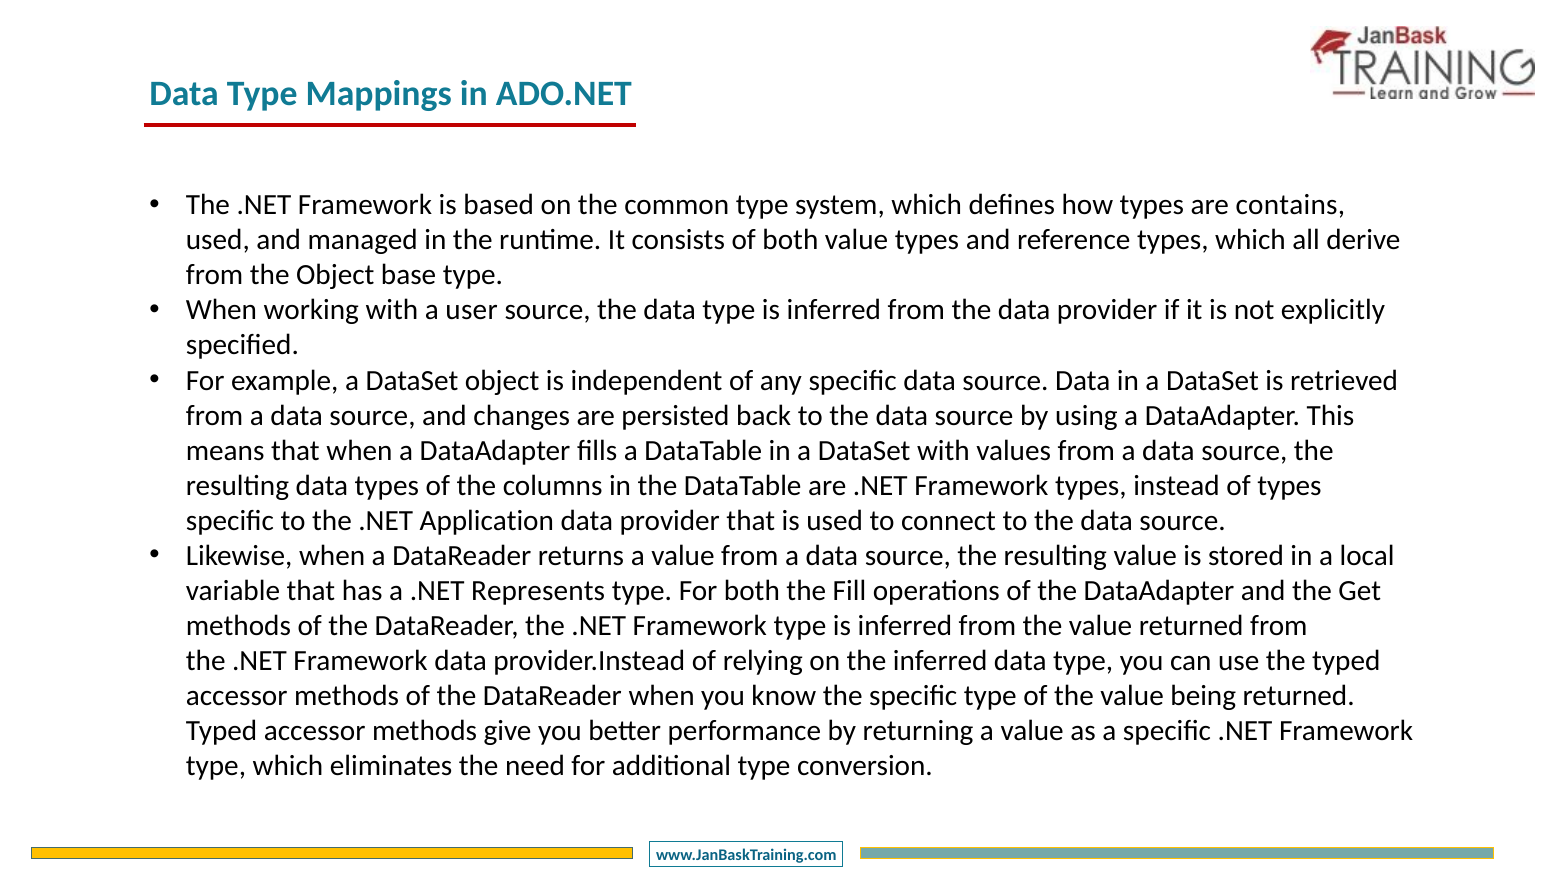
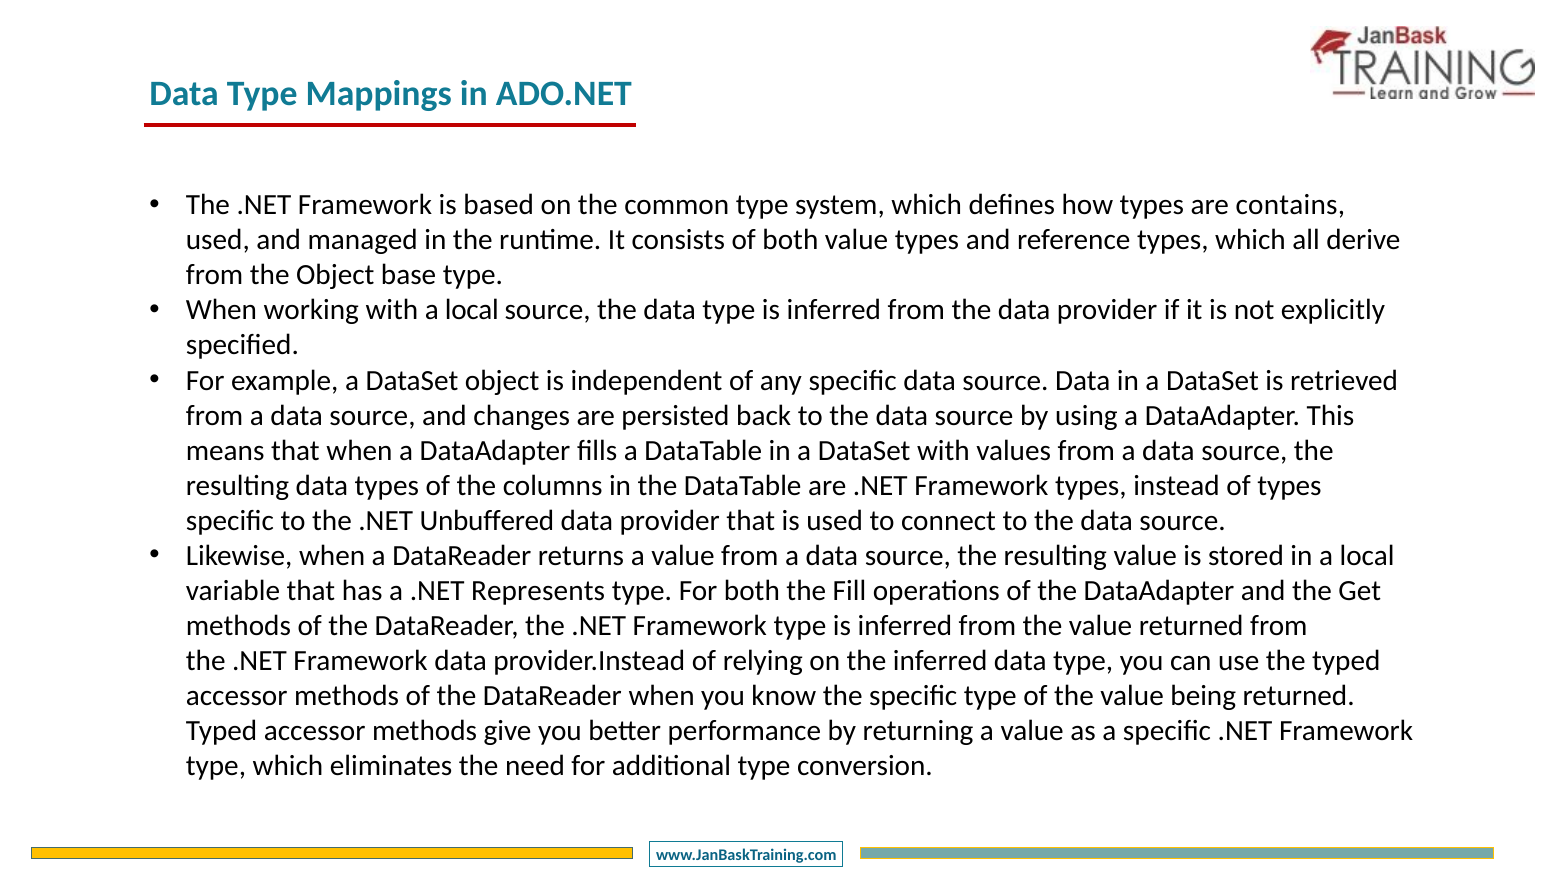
with a user: user -> local (472, 310)
Application: Application -> Unbuffered (487, 521)
